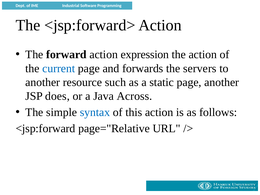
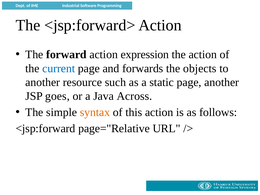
servers: servers -> objects (200, 68)
does: does -> goes (57, 96)
syntax colour: blue -> orange (95, 112)
